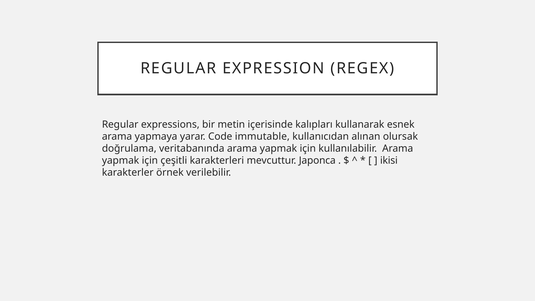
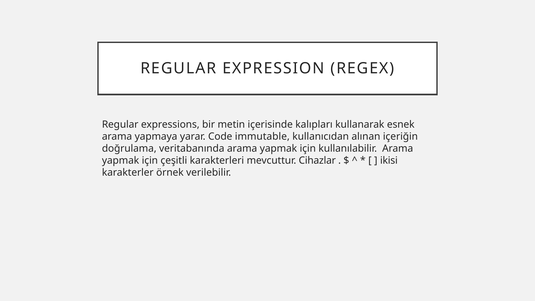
olursak: olursak -> içeriğin (400, 137)
Japonca: Japonca -> Cihazlar (317, 161)
